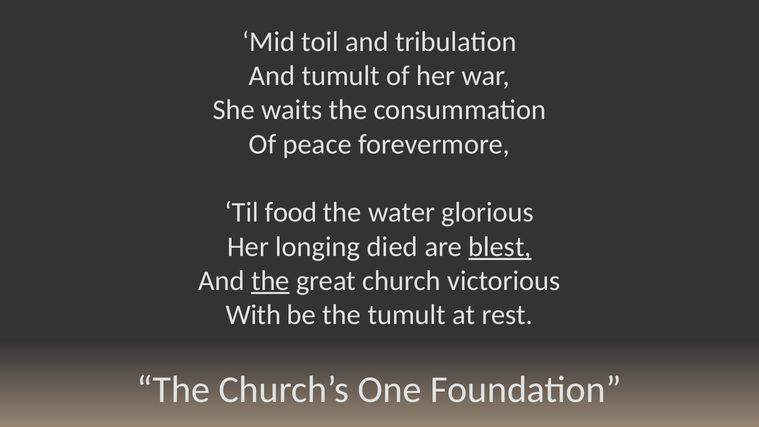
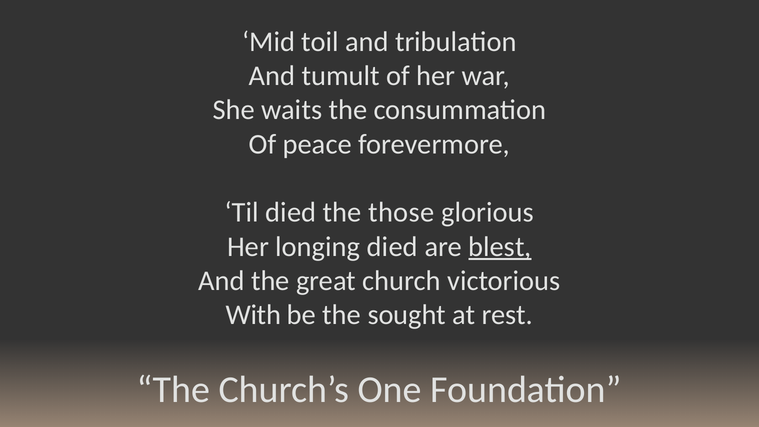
Til food: food -> died (291, 213)
water: water -> those (401, 213)
the underline: present -> none (270, 281)
the tumult: tumult -> sought (407, 315)
